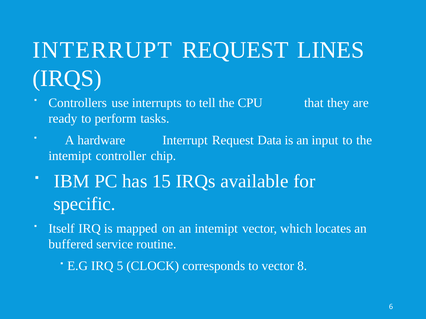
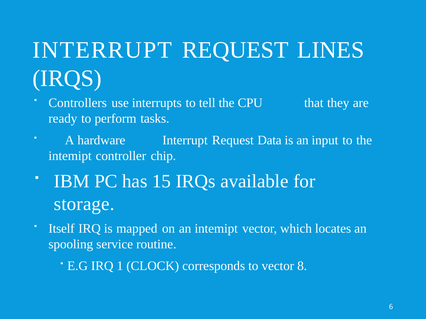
specific: specific -> storage (84, 204)
buffered: buffered -> spooling (71, 245)
5: 5 -> 1 (120, 266)
